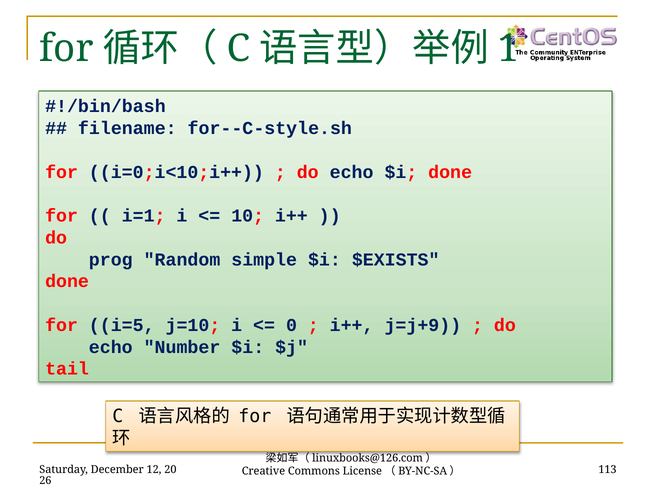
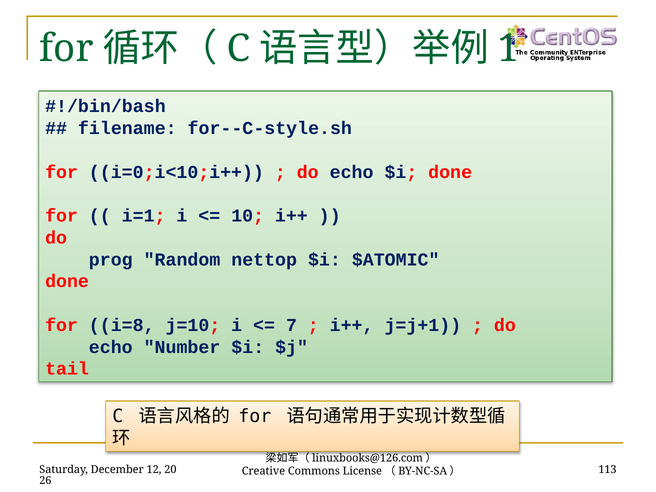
simple: simple -> nettop (264, 260)
$EXISTS: $EXISTS -> $ATOMIC (396, 260)
i=5: i=5 -> i=8 (122, 325)
0: 0 -> 7 (291, 325)
j=j+9: j=j+9 -> j=j+1 (423, 325)
